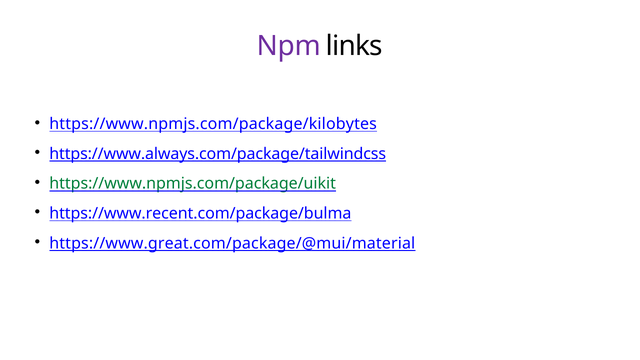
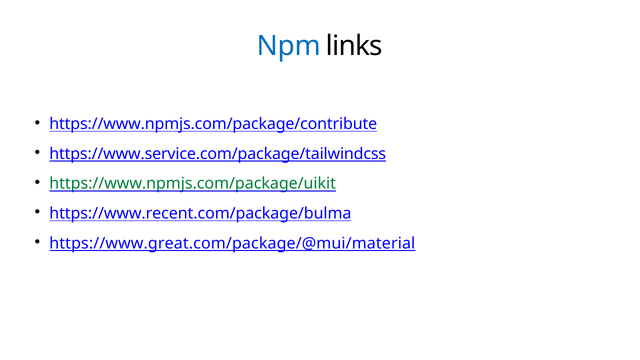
Npm colour: purple -> blue (289, 46)
https://www.npmjs.com/package/kilobytes: https://www.npmjs.com/package/kilobytes -> https://www.npmjs.com/package/contribute (213, 124)
https://www.always.com/package/tailwindcss: https://www.always.com/package/tailwindcss -> https://www.service.com/package/tailwindcss (218, 154)
